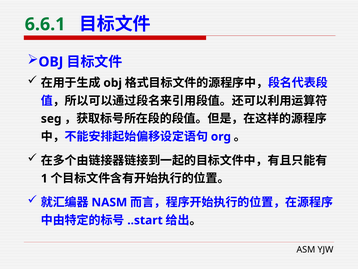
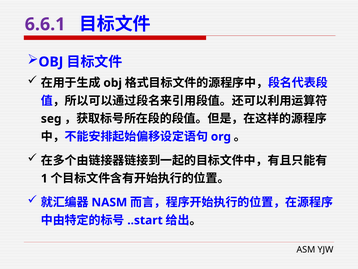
6.6.1 colour: green -> purple (45, 24)
